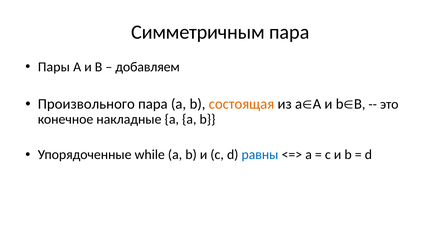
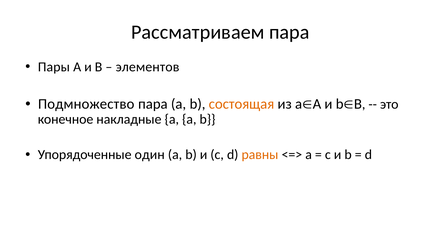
Симметричным: Симметричным -> Рассматриваем (198, 32)
добавляем: добавляем -> элементов (147, 67)
Произвольного: Произвольного -> Подмножество (86, 104)
while: while -> один (150, 155)
равны colour: blue -> orange (260, 155)
